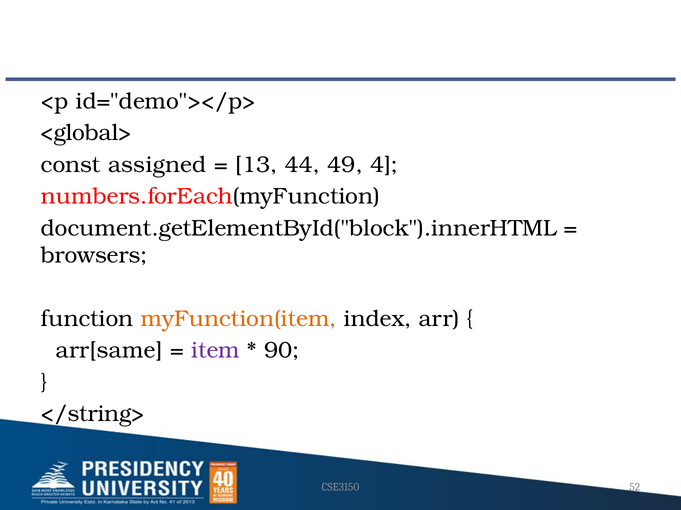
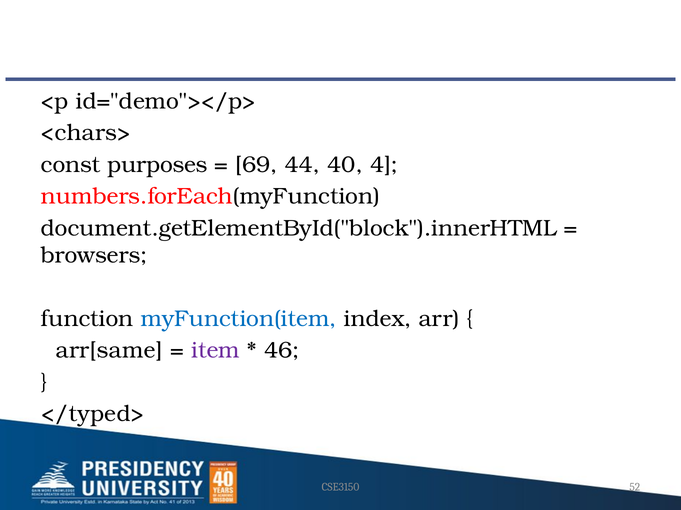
<global>: <global> -> <chars> (86, 133)
assigned: assigned -> purposes (157, 165)
13: 13 -> 69 (256, 165)
49: 49 -> 40 (345, 165)
myFunction(item colour: orange -> blue (239, 319)
90: 90 -> 46 (282, 351)
</string>: </string> -> </typed> (93, 415)
